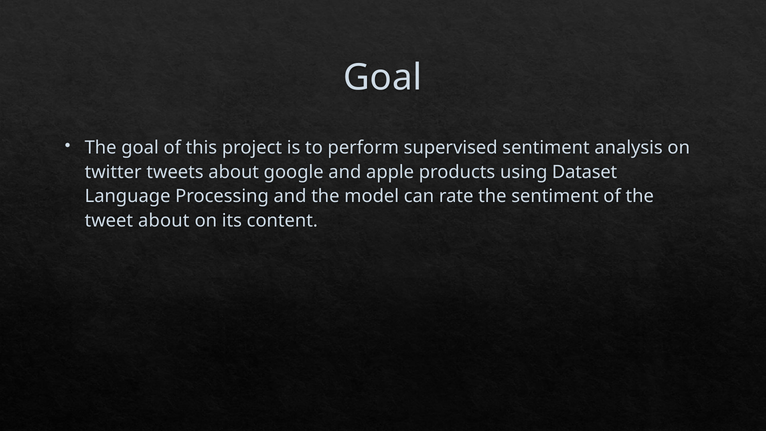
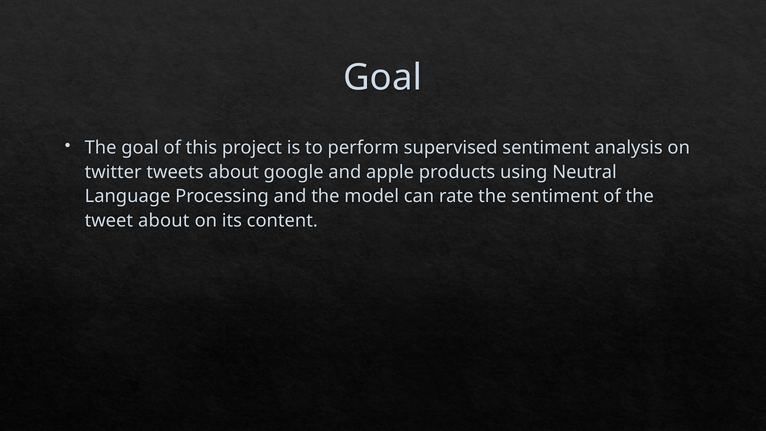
Dataset: Dataset -> Neutral (585, 172)
